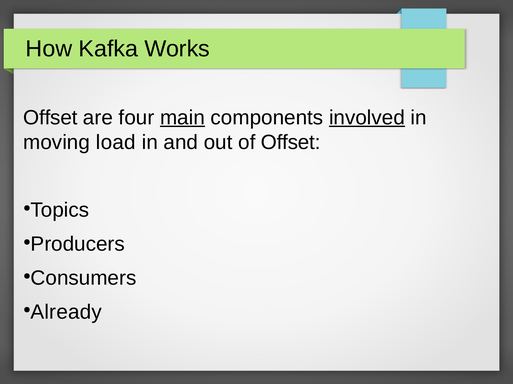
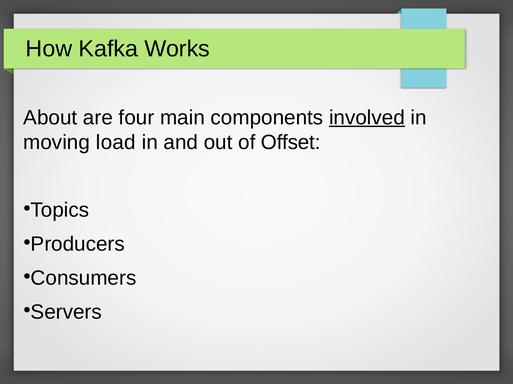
Offset: Offset -> About (50, 118)
main underline: present -> none (182, 118)
Already: Already -> Servers (66, 312)
